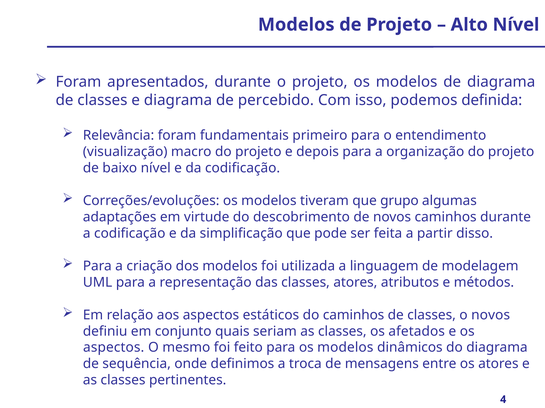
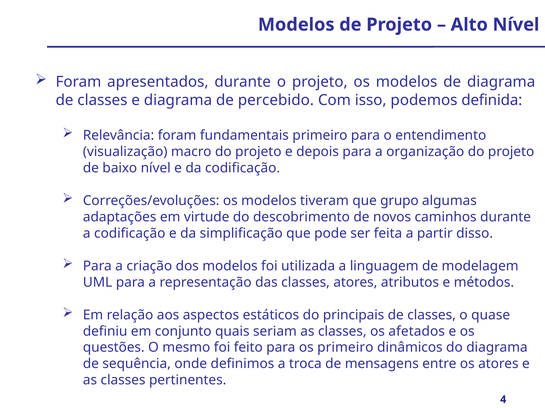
do caminhos: caminhos -> principais (354, 315)
o novos: novos -> quase (491, 315)
aspectos: aspectos -> questões (114, 348)
para os modelos: modelos -> primeiro (345, 348)
